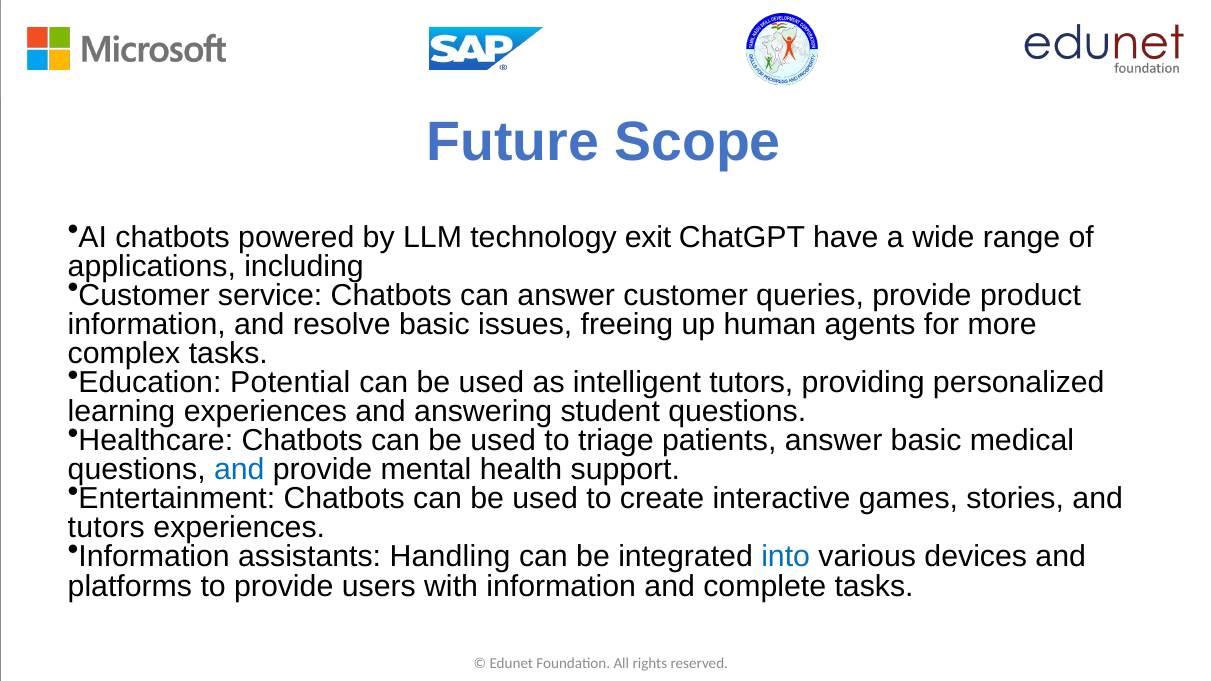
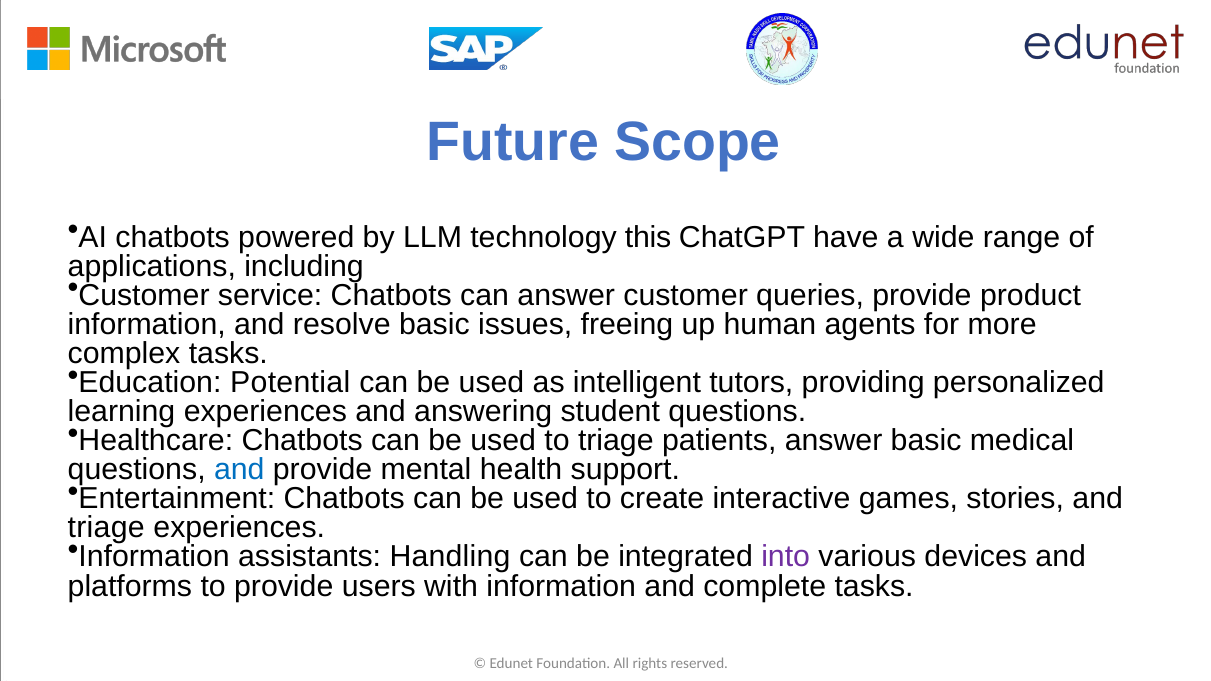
exit: exit -> this (648, 237)
tutors: tutors -> triage (106, 528)
into colour: blue -> purple (786, 557)
